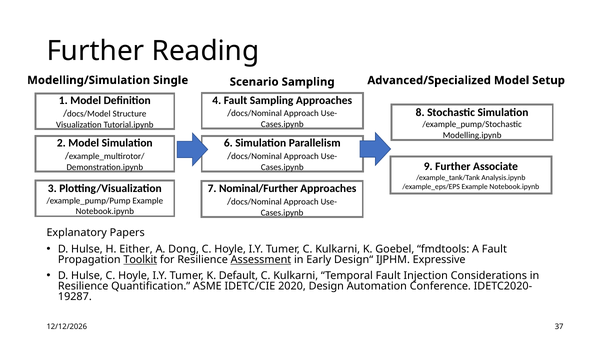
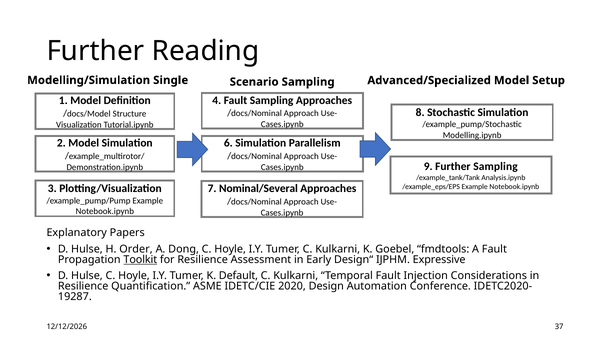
Further Associate: Associate -> Sampling (495, 167)
Nominal/Further: Nominal/Further -> Nominal/Several (258, 188)
Either: Either -> Order (136, 249)
Assessment underline: present -> none (261, 260)
